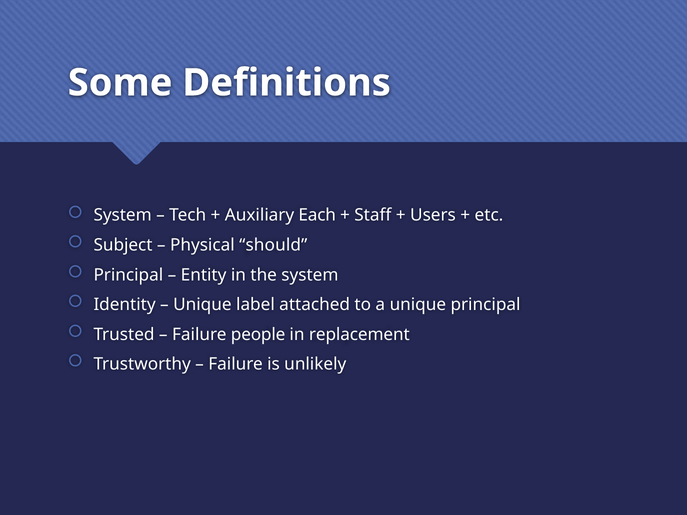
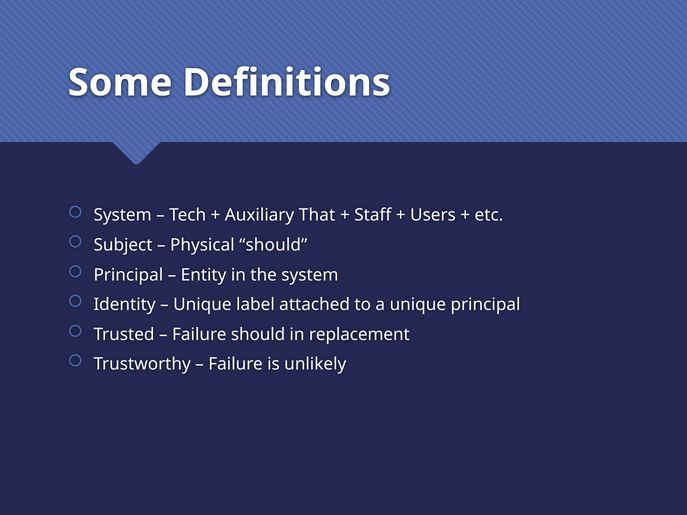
Each: Each -> That (317, 215)
Failure people: people -> should (258, 335)
